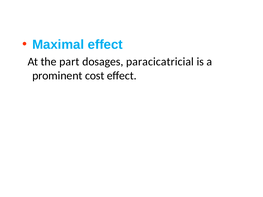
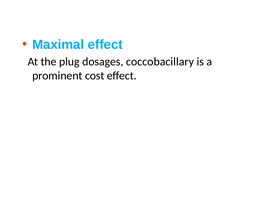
part: part -> plug (69, 62)
paracicatricial: paracicatricial -> coccobacillary (160, 62)
